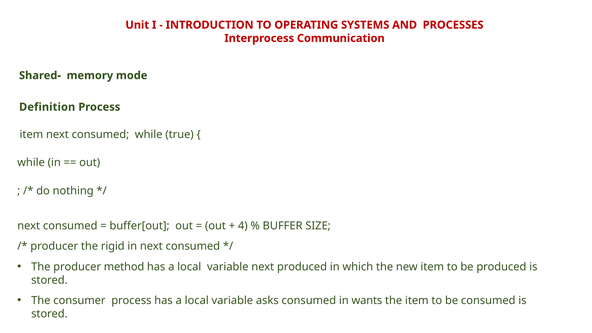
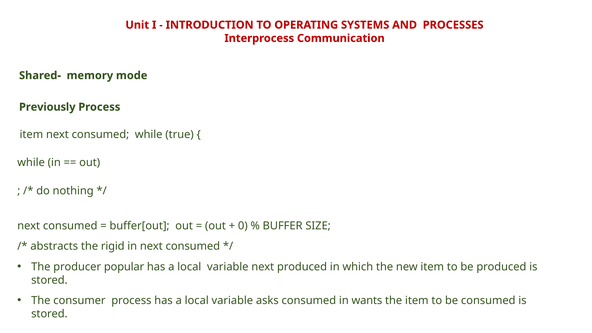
Definition: Definition -> Previously (47, 107)
4: 4 -> 0 (243, 226)
producer: producer -> abstracts (54, 246)
method: method -> popular (124, 267)
